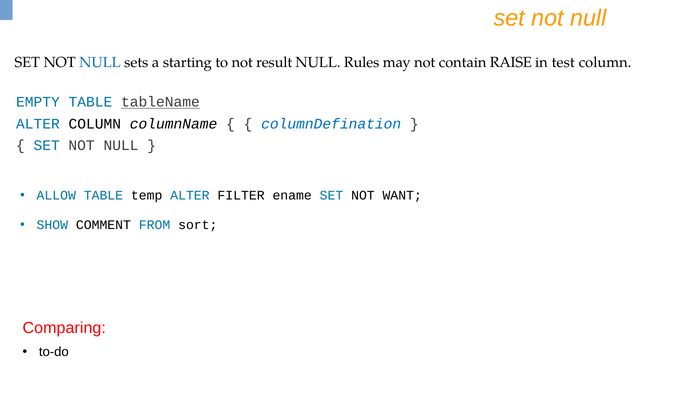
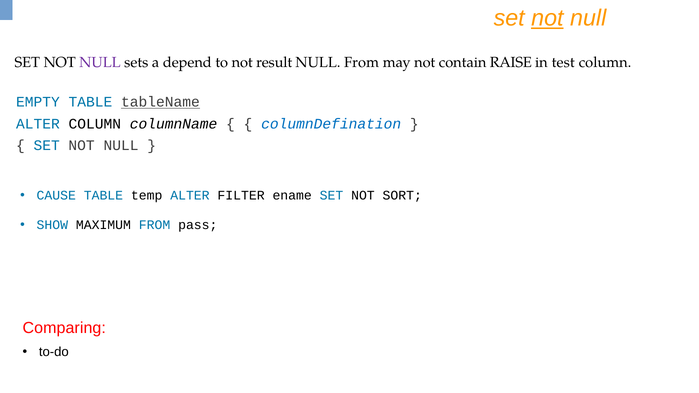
not underline: none -> present (547, 18)
NULL colour: blue -> purple (100, 63)
starting: starting -> depend (187, 63)
NULL Rules: Rules -> From (362, 63)
ALLOW: ALLOW -> CAUSE (56, 196)
WANT: WANT -> SORT (402, 196)
COMMENT: COMMENT -> MAXIMUM (103, 225)
sort: sort -> pass (198, 225)
